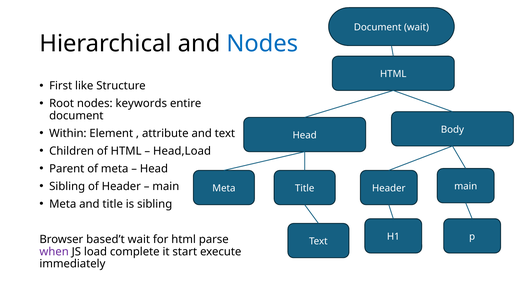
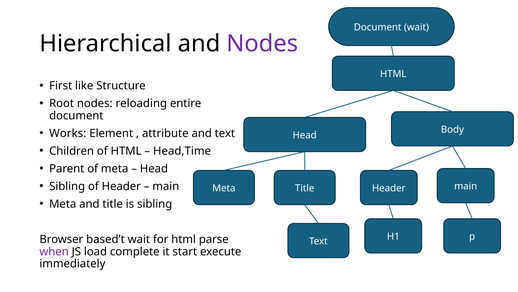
Nodes colour: blue -> purple (262, 44)
keywords: keywords -> reloading (141, 103)
Within: Within -> Works (68, 133)
Head,Load: Head,Load -> Head,Time (182, 151)
